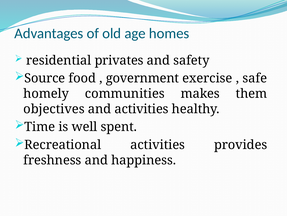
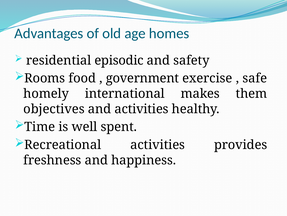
privates: privates -> episodic (119, 60)
Source: Source -> Rooms (45, 78)
communities: communities -> international (125, 93)
